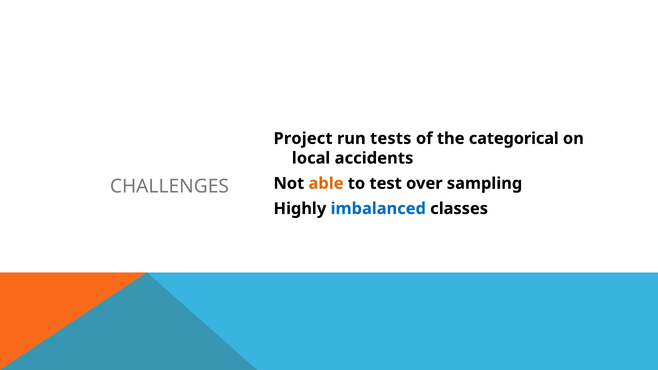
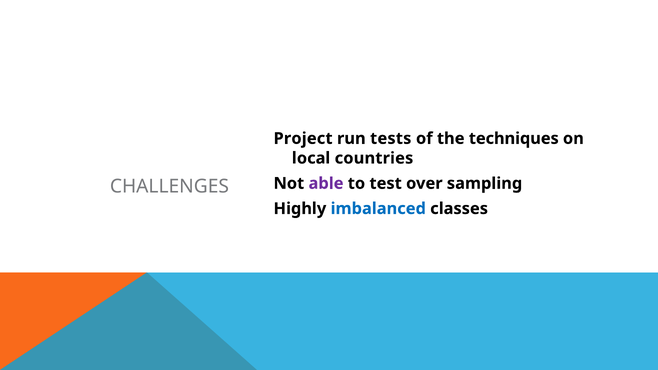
categorical: categorical -> techniques (514, 138)
accidents: accidents -> countries (374, 158)
able colour: orange -> purple (326, 183)
